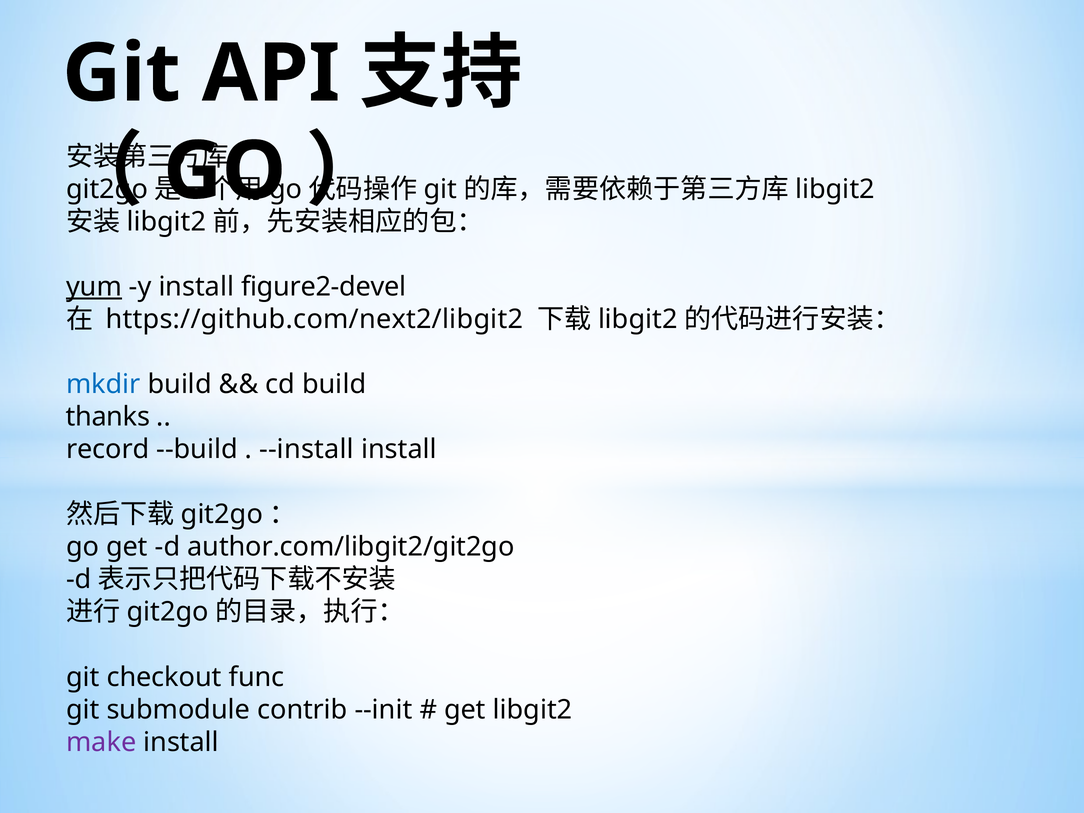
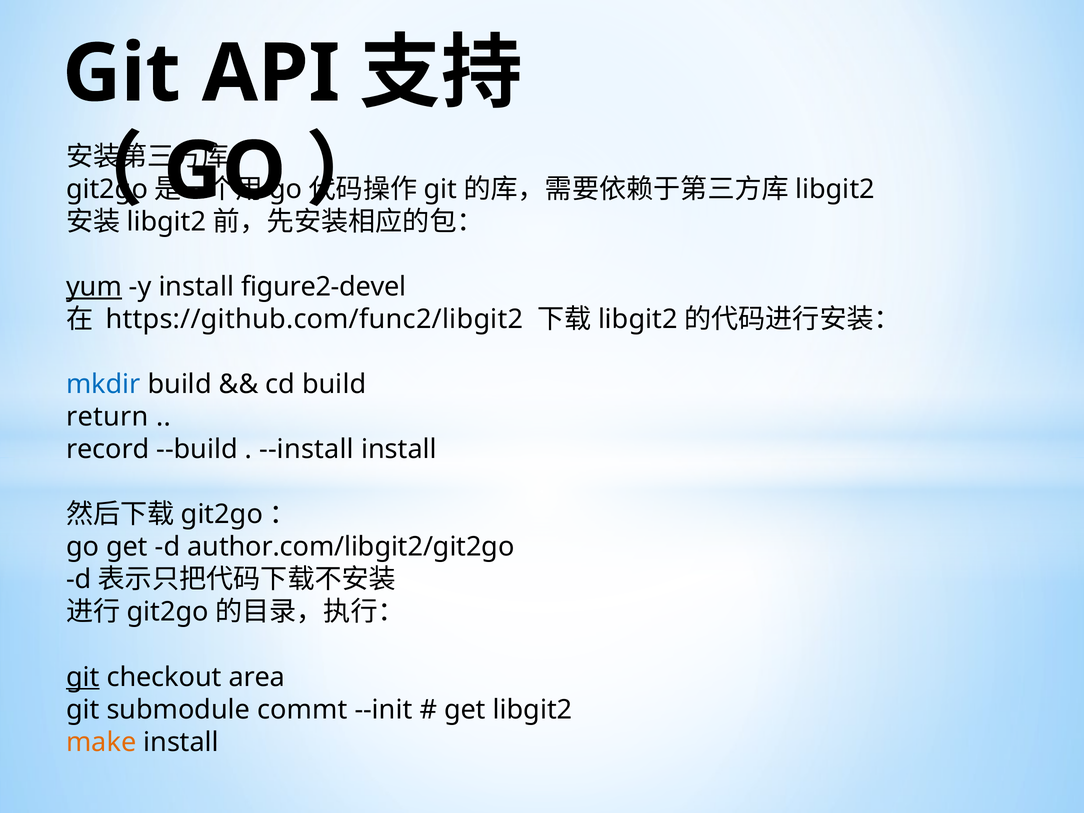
https://github.com/next2/libgit2: https://github.com/next2/libgit2 -> https://github.com/func2/libgit2 (314, 319)
thanks: thanks -> return (108, 417)
git underline: none -> present (83, 677)
func: func -> area (257, 677)
contrib: contrib -> commt (302, 710)
make colour: purple -> orange (101, 742)
